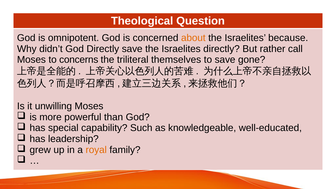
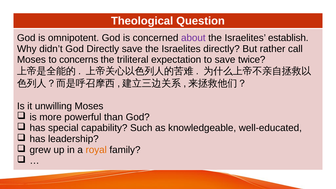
about colour: orange -> purple (193, 38)
because: because -> establish (288, 38)
themselves: themselves -> expectation (176, 60)
gone: gone -> twice (252, 60)
